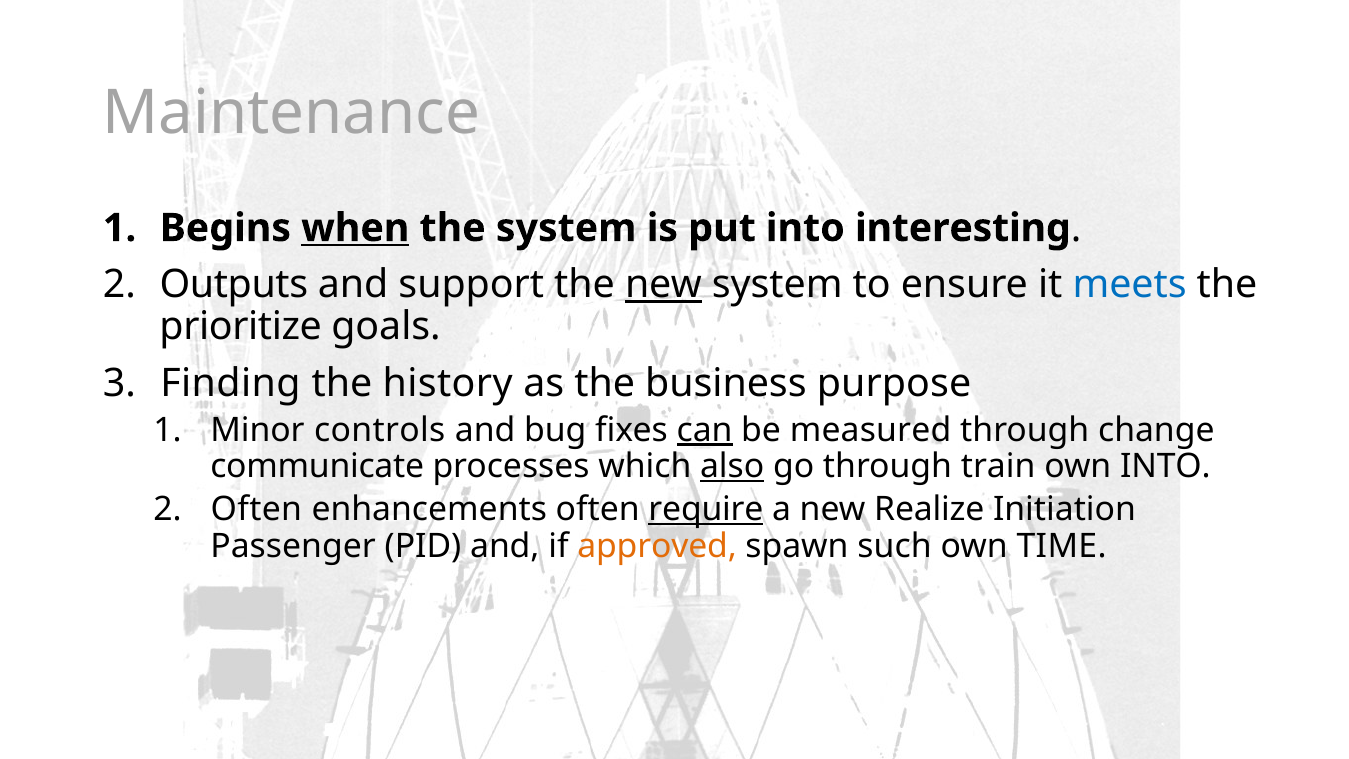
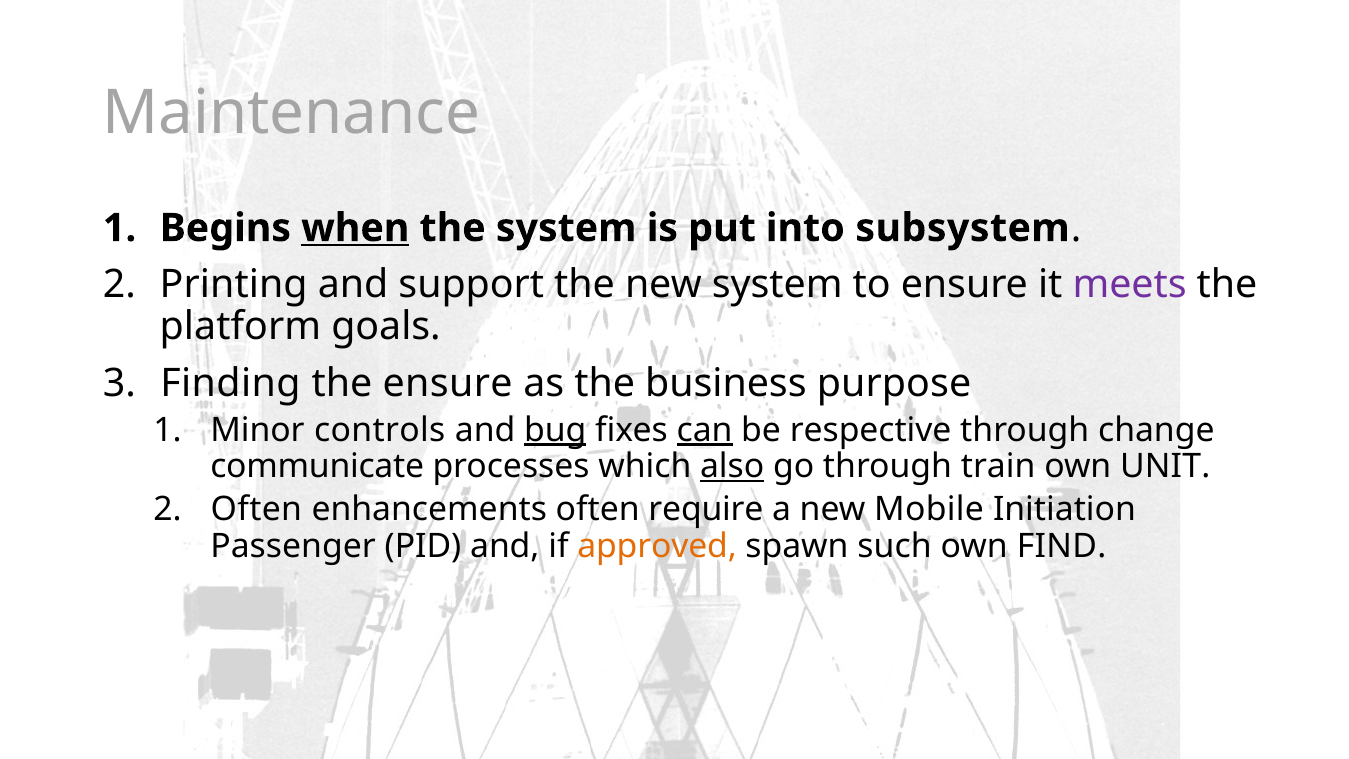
interesting: interesting -> subsystem (963, 228)
Outputs: Outputs -> Printing (234, 284)
new underline: present -> none (663, 284)
meets colour: blue -> purple (1130, 284)
prioritize: prioritize -> platform (240, 327)
the history: history -> ensure (448, 383)
bug underline: none -> present (555, 430)
measured: measured -> respective (871, 430)
own INTO: INTO -> UNIT (1165, 466)
require underline: present -> none (706, 510)
Realize: Realize -> Mobile (929, 510)
TIME: TIME -> FIND (1062, 546)
